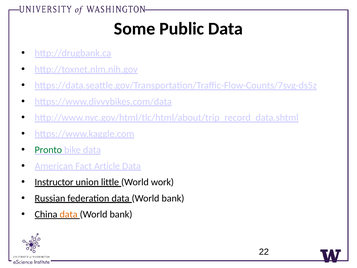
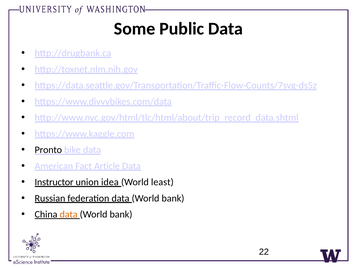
Pronto colour: green -> black (48, 150)
little: little -> idea (110, 182)
work: work -> least (162, 182)
